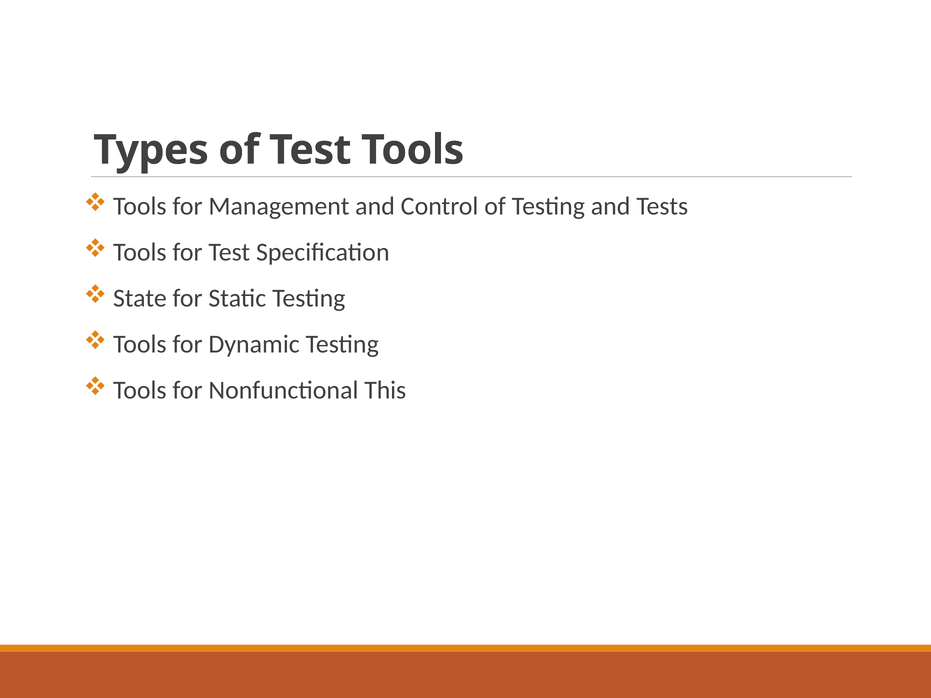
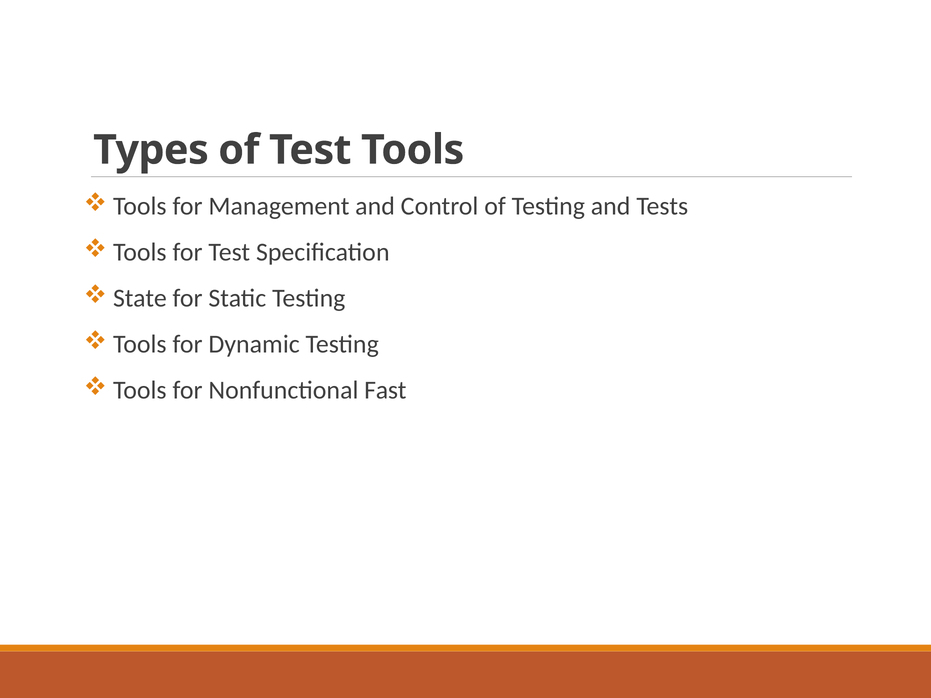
This: This -> Fast (385, 391)
